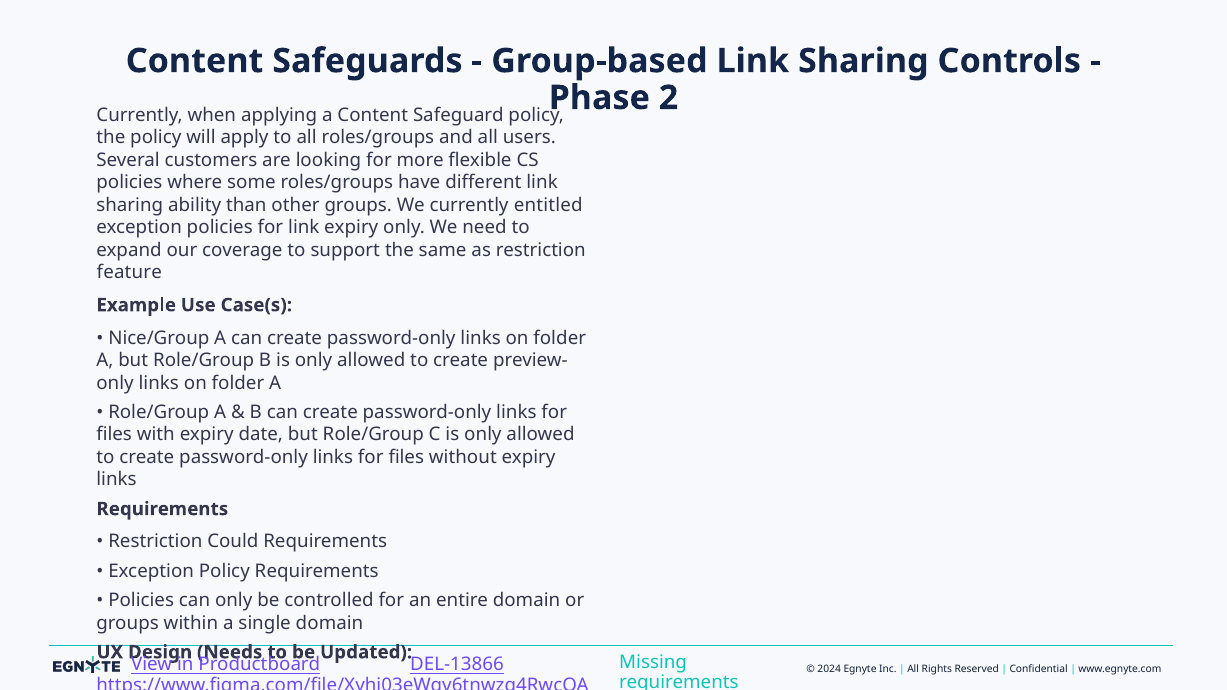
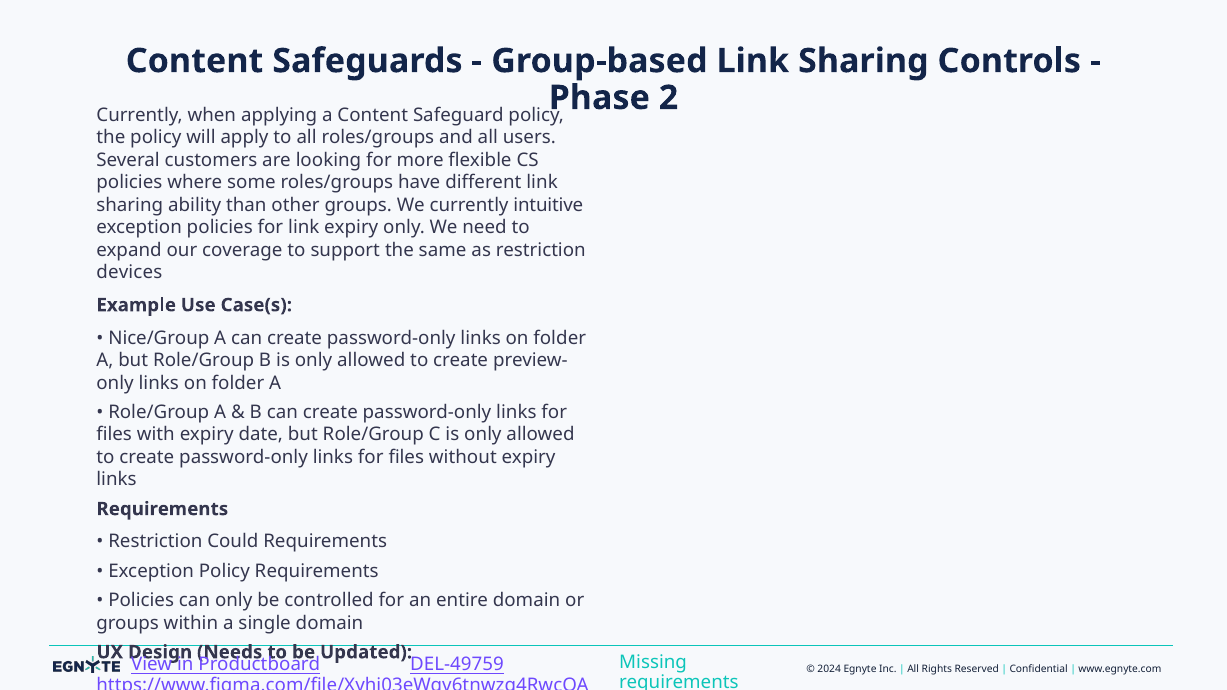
entitled: entitled -> intuitive (548, 205)
feature: feature -> devices (129, 272)
DEL-13866: DEL-13866 -> DEL-49759 (457, 665)
